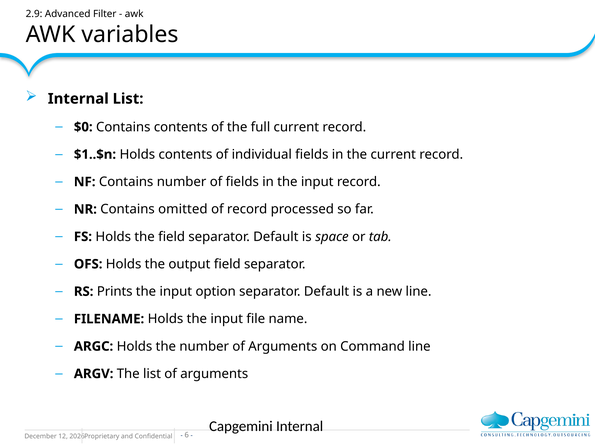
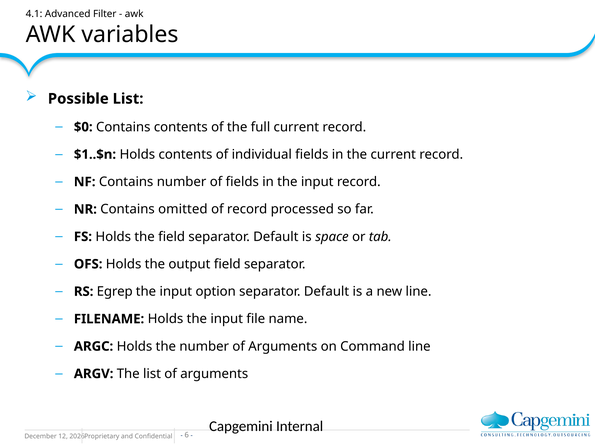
2.9: 2.9 -> 4.1 (34, 14)
Internal: Internal -> Possible (78, 99)
Prints: Prints -> Egrep (115, 292)
